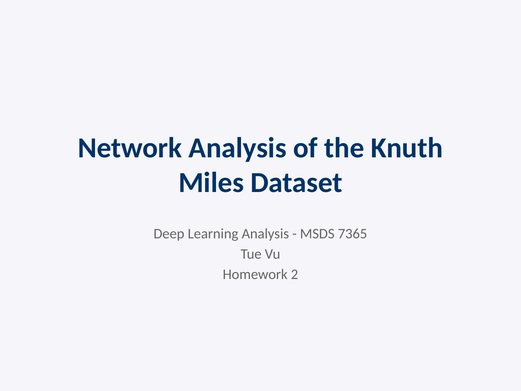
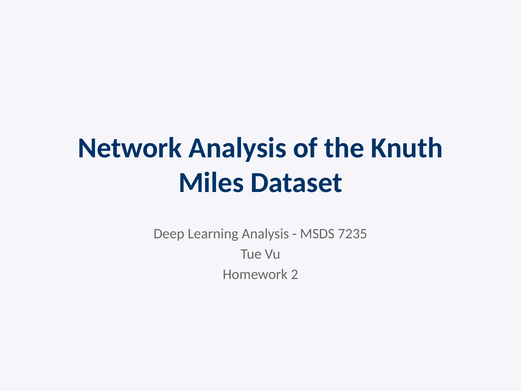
7365: 7365 -> 7235 (353, 234)
